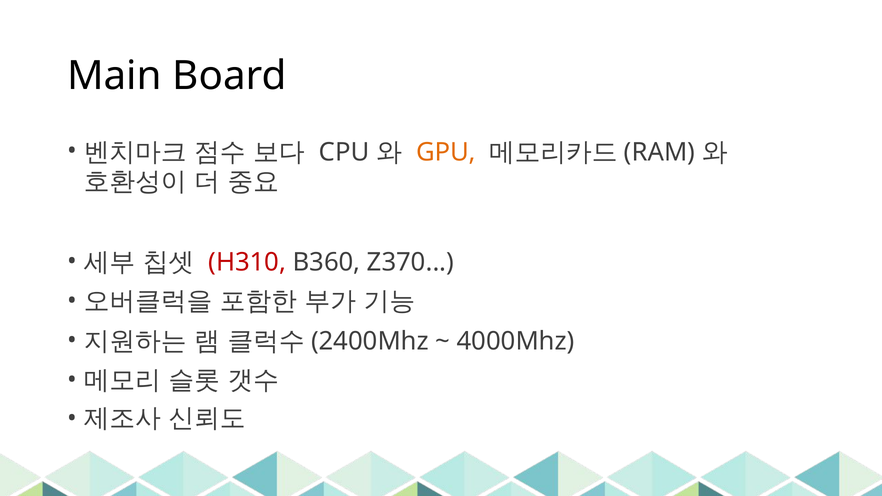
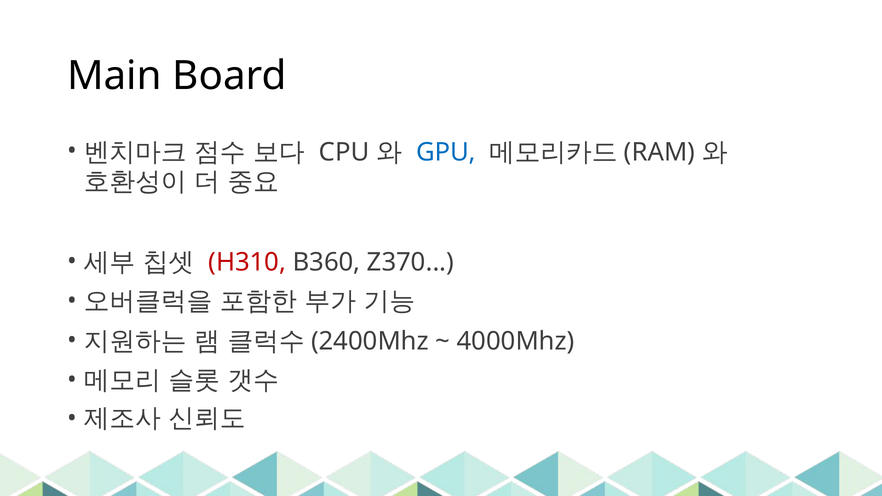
GPU colour: orange -> blue (446, 152)
